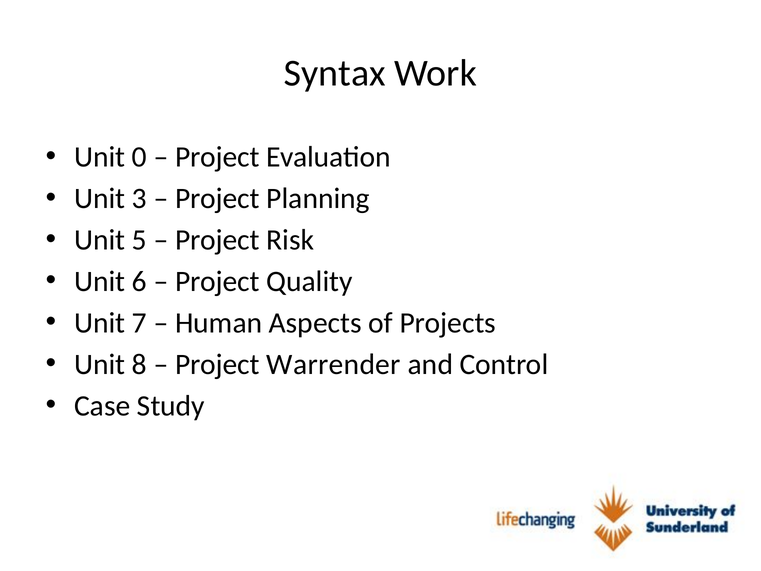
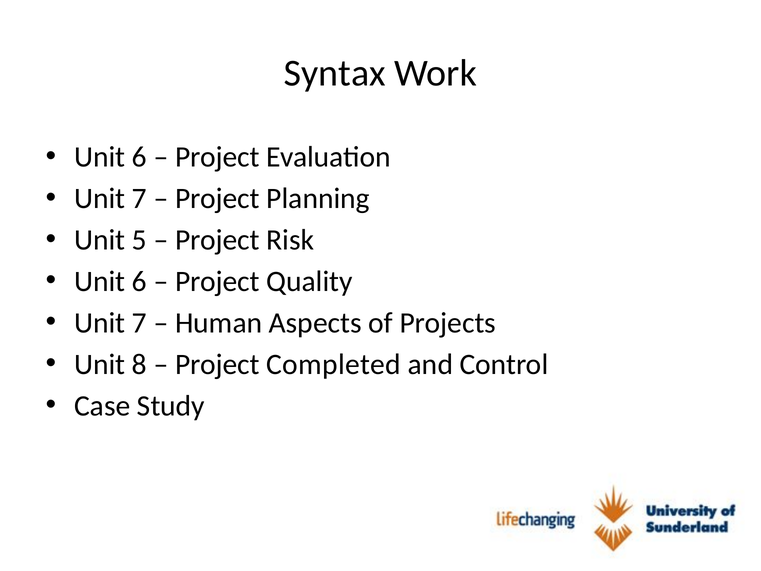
0: 0 -> 6 (139, 157)
3: 3 -> 7 (139, 198)
Warrender: Warrender -> Completed (334, 364)
